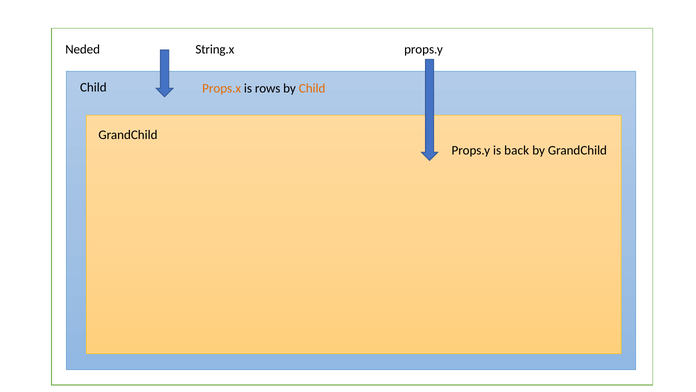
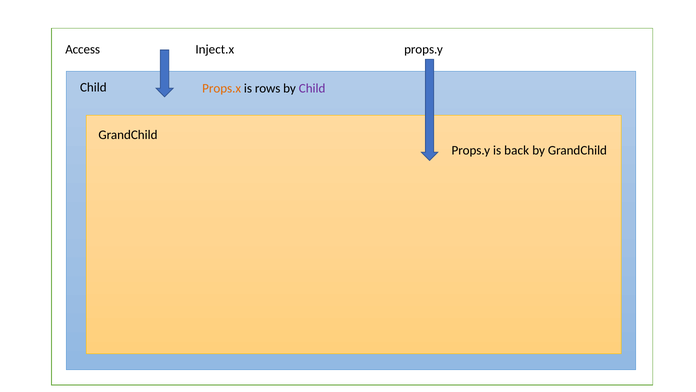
Neded: Neded -> Access (83, 49)
String.x: String.x -> Inject.x (215, 49)
Child colour: orange -> purple (312, 89)
